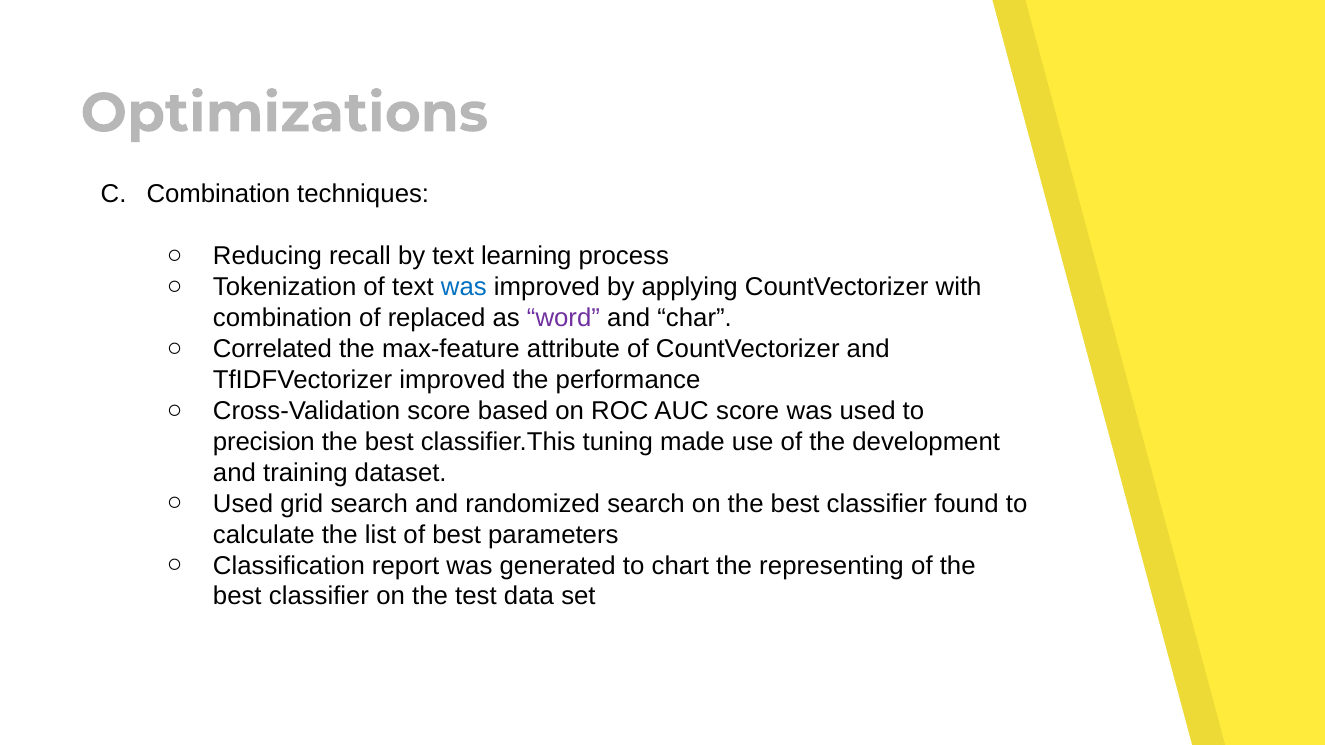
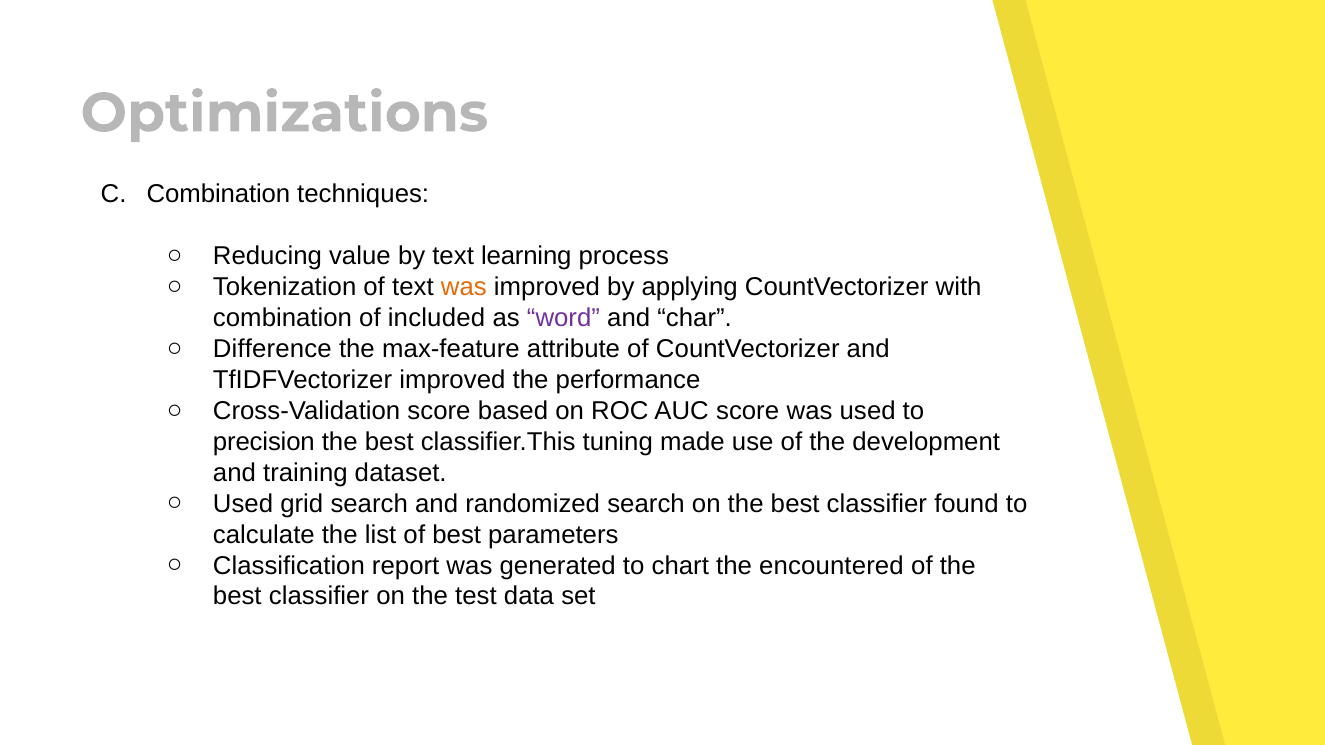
recall: recall -> value (360, 256)
was colour: blue -> orange (464, 287)
replaced: replaced -> included (436, 318)
Correlated: Correlated -> Difference (272, 349)
representing: representing -> encountered (831, 566)
